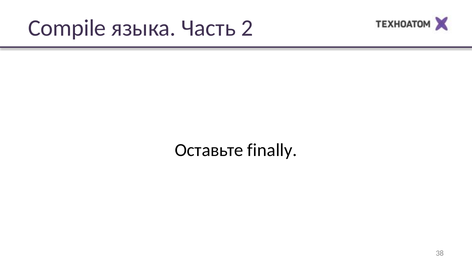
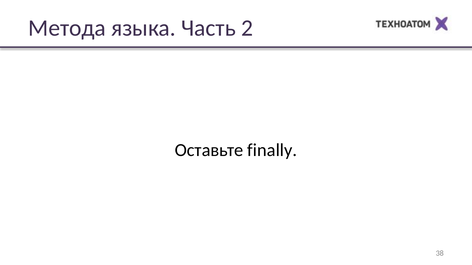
Compile: Compile -> Метода (67, 28)
